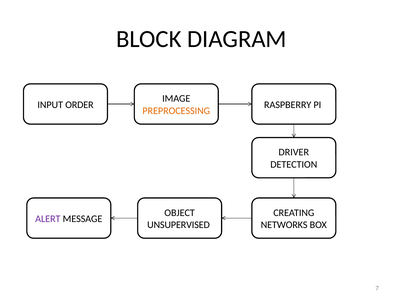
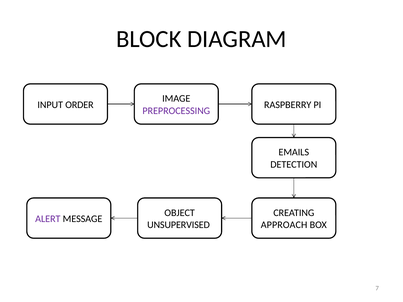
PREPROCESSING colour: orange -> purple (176, 111)
DRIVER: DRIVER -> EMAILS (294, 152)
NETWORKS: NETWORKS -> APPROACH (284, 225)
